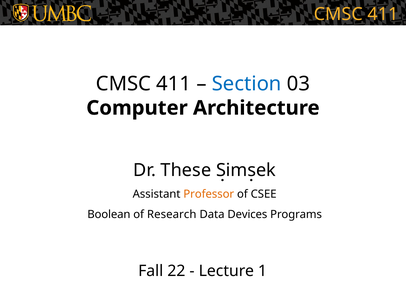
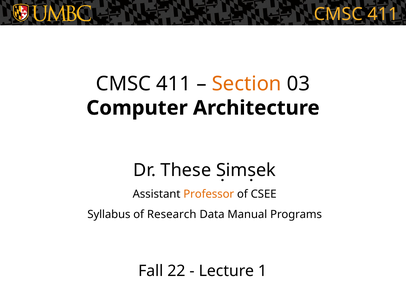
Section colour: blue -> orange (247, 84)
Boolean: Boolean -> Syllabus (109, 215)
Devices: Devices -> Manual (247, 215)
